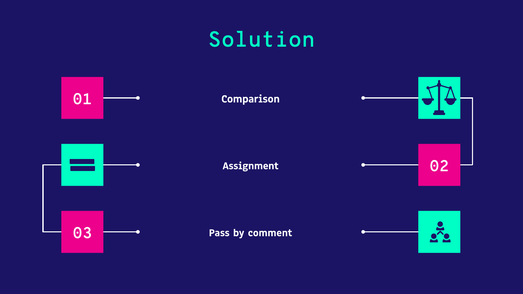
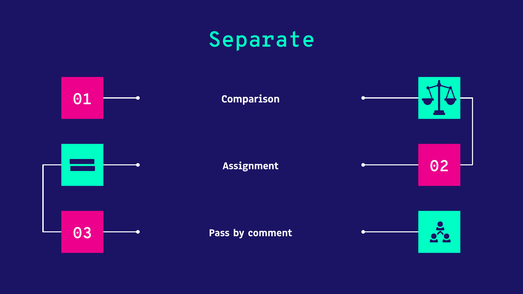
Solution: Solution -> Separate (261, 39)
